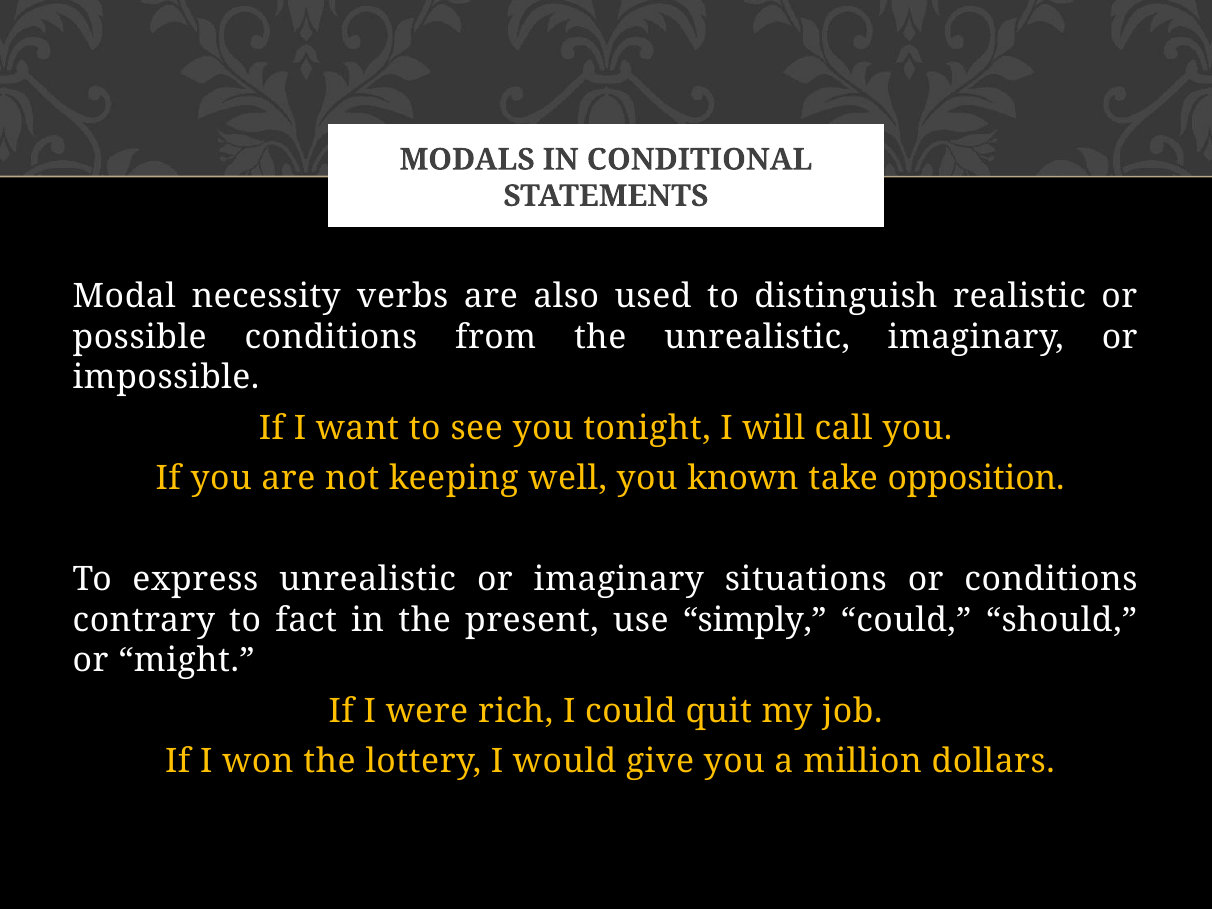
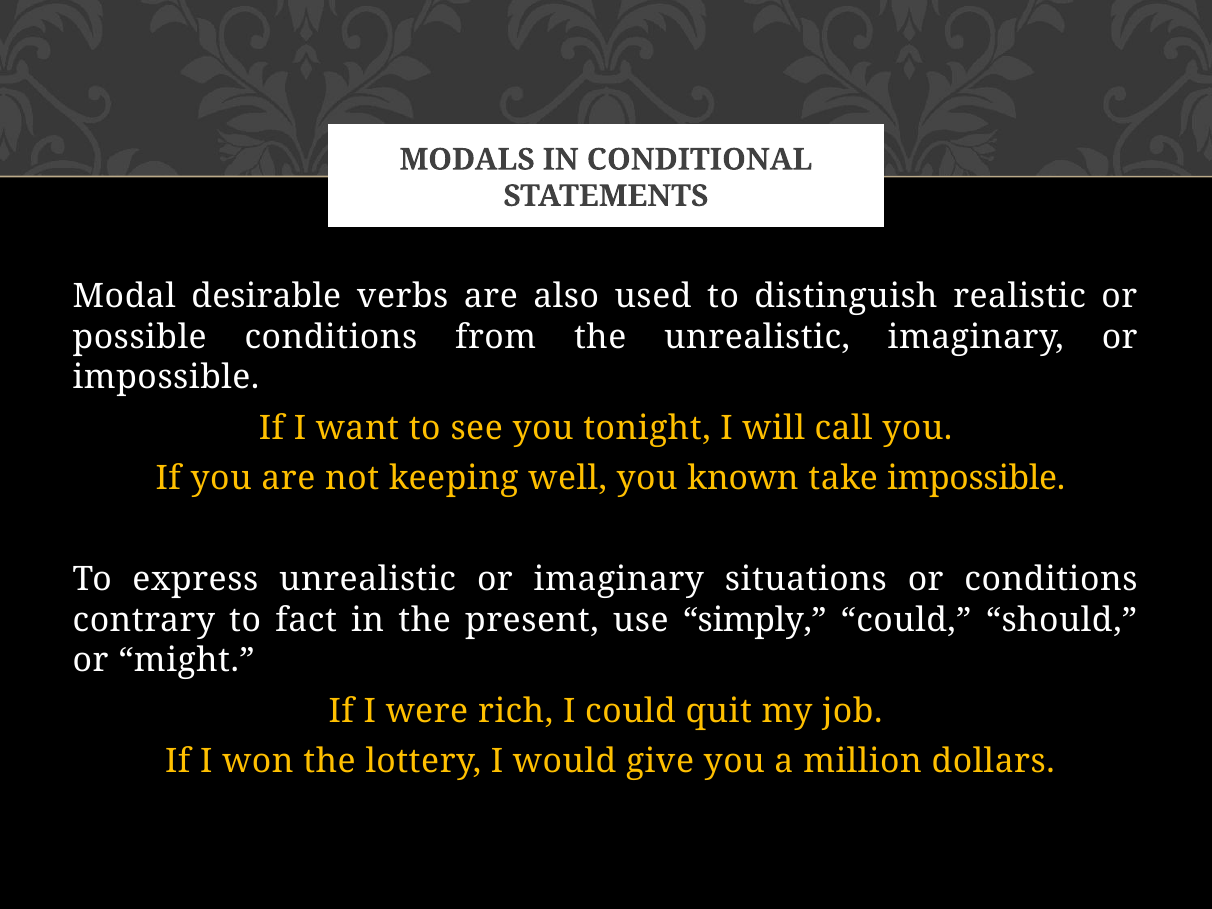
necessity: necessity -> desirable (266, 297)
take opposition: opposition -> impossible (976, 479)
